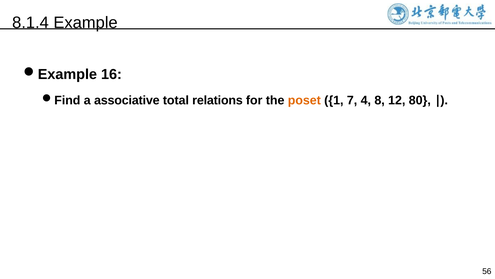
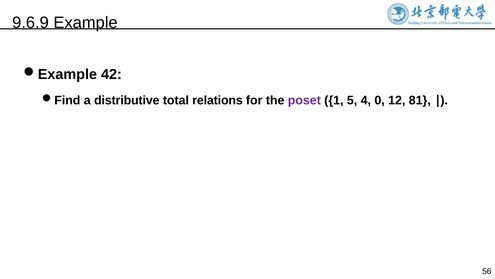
8.1.4: 8.1.4 -> 9.6.9 (31, 23)
16: 16 -> 42 (111, 74)
associative: associative -> distributive (127, 100)
poset colour: orange -> purple (304, 100)
7: 7 -> 5 (352, 100)
8: 8 -> 0 (380, 100)
80: 80 -> 81 (420, 100)
